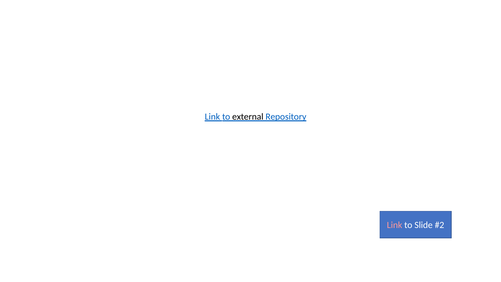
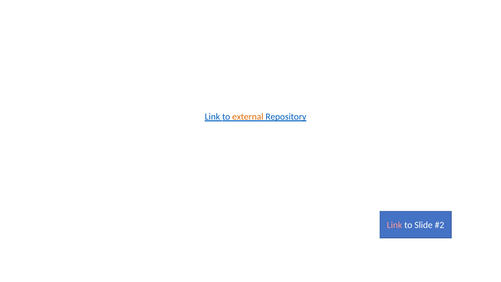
external colour: black -> orange (248, 117)
